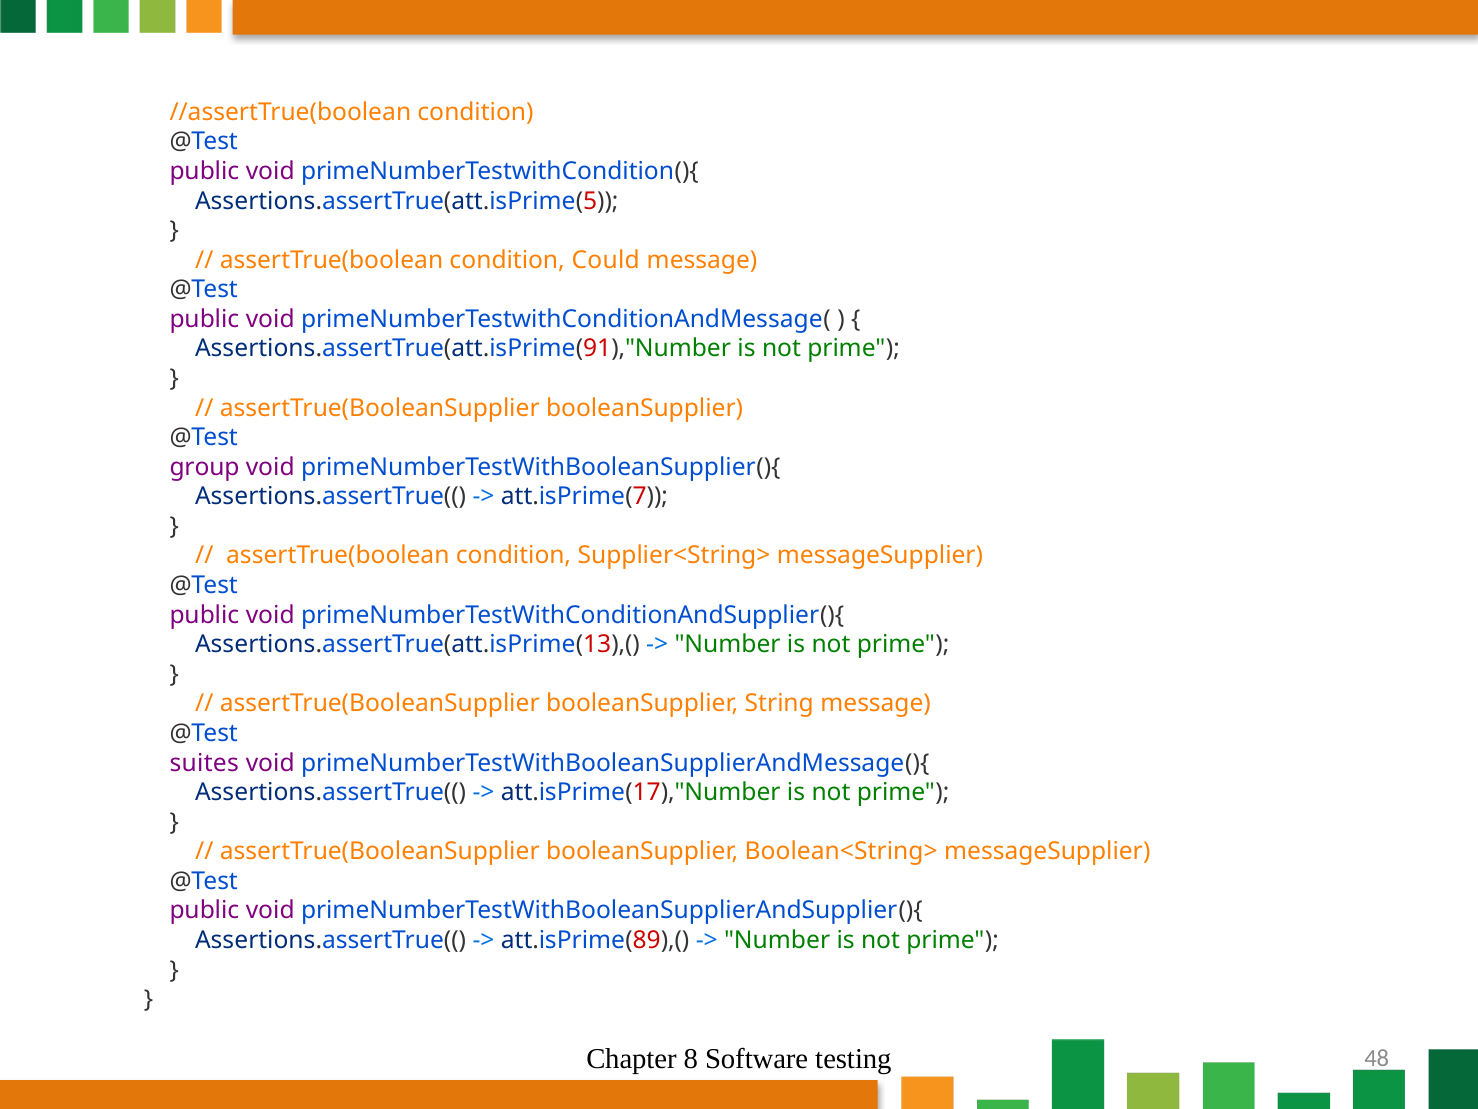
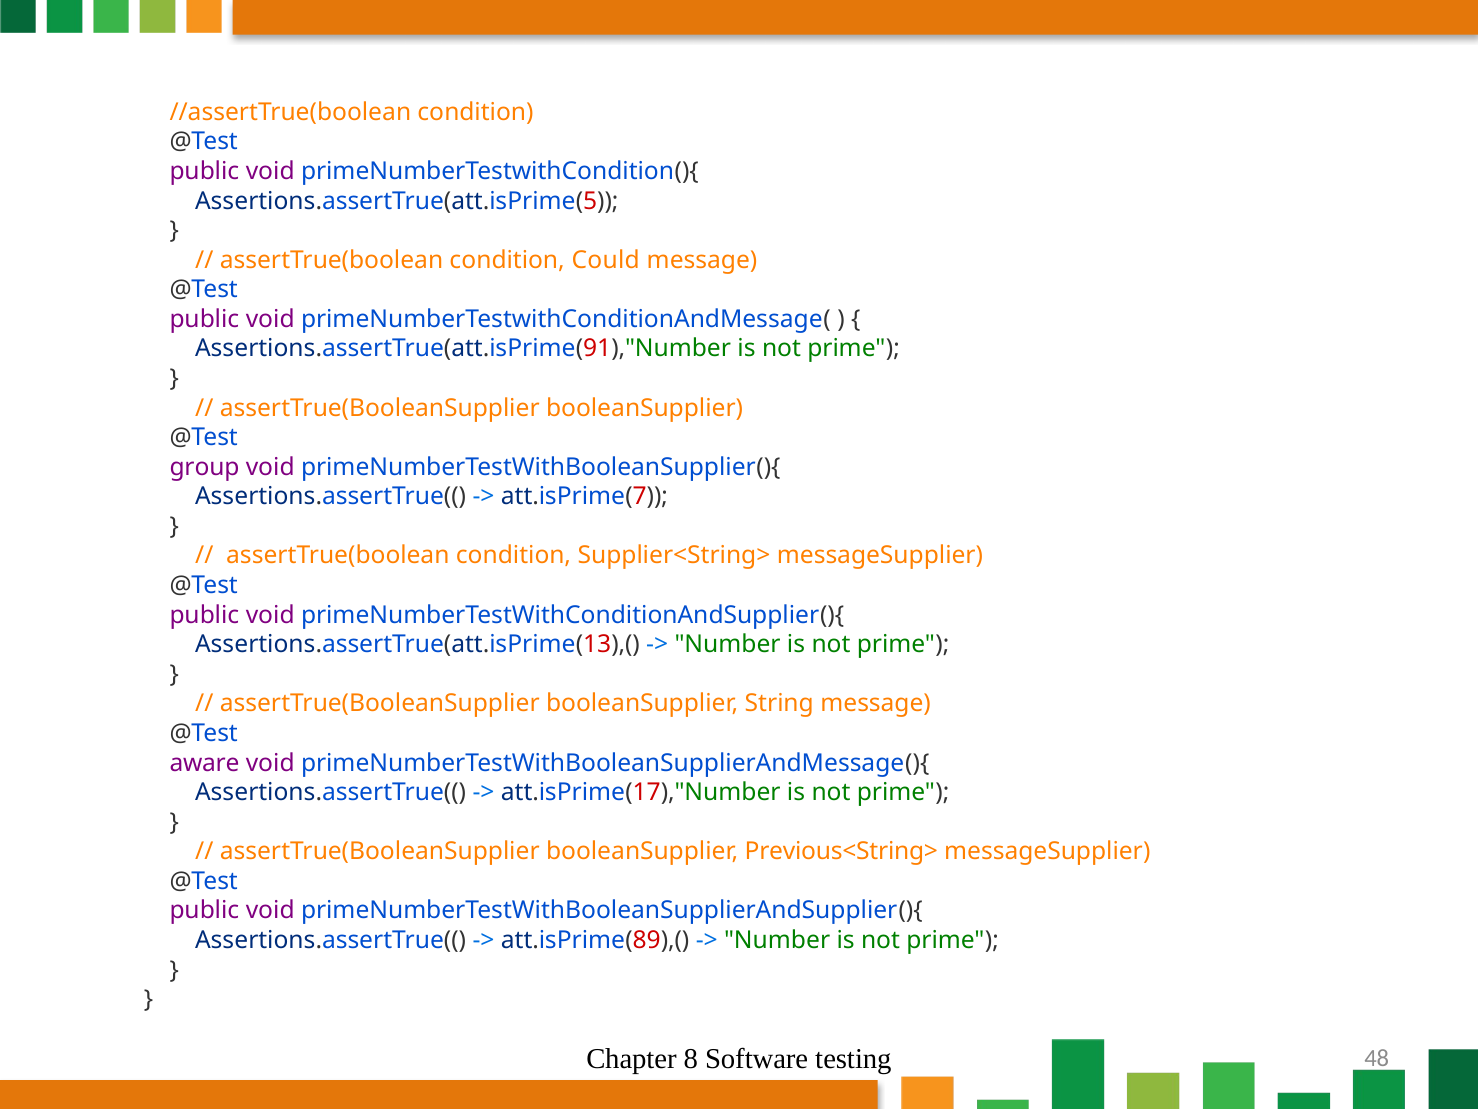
suites: suites -> aware (205, 763)
Boolean<String>: Boolean<String> -> Previous<String> (841, 851)
